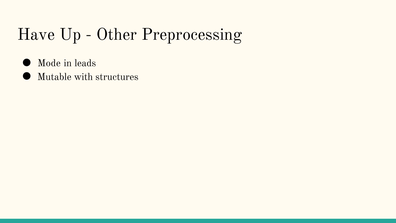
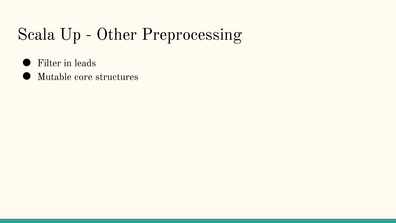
Have: Have -> Scala (36, 34)
Mode: Mode -> Filter (49, 63)
with: with -> core (83, 77)
